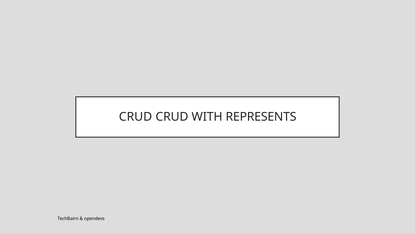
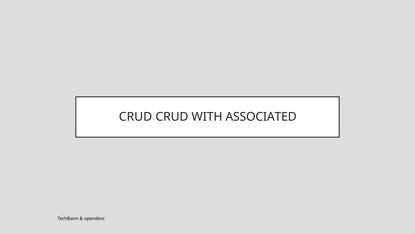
REPRESENTS: REPRESENTS -> ASSOCIATED (261, 117)
